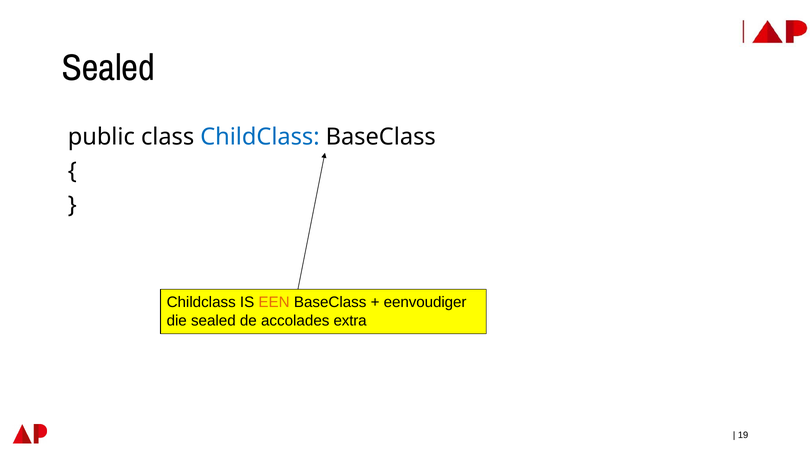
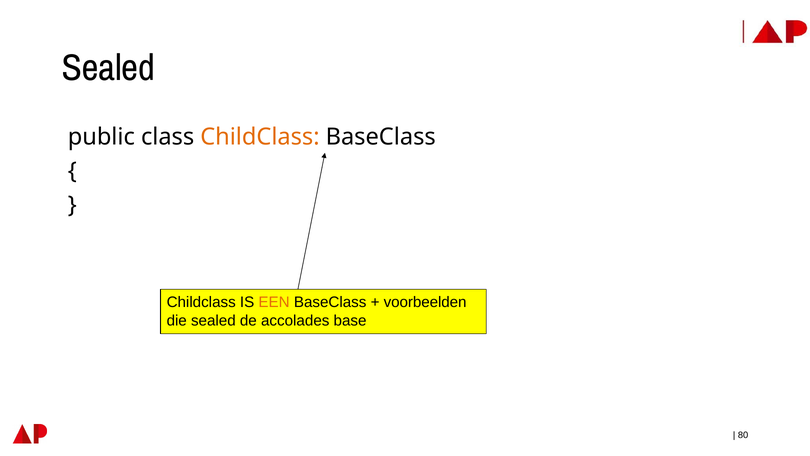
ChildClass colour: blue -> orange (260, 137)
eenvoudiger: eenvoudiger -> voorbeelden (425, 302)
extra: extra -> base (350, 320)
19: 19 -> 80 (743, 435)
